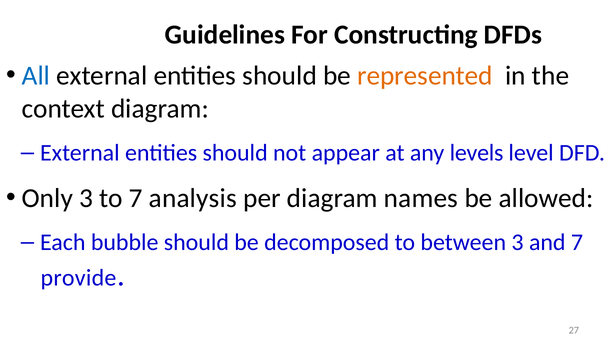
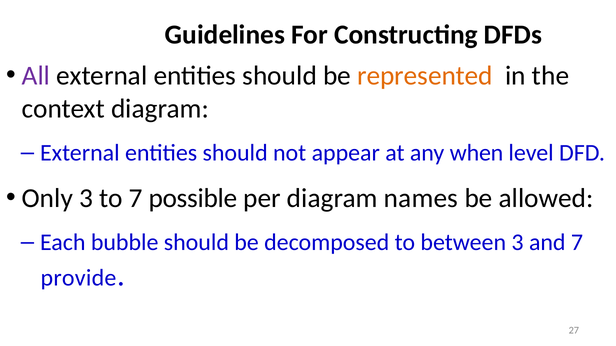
All colour: blue -> purple (36, 76)
levels: levels -> when (477, 153)
analysis: analysis -> possible (193, 198)
